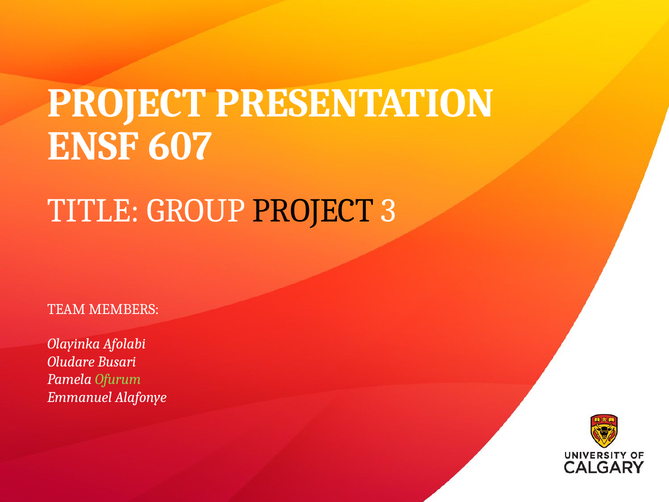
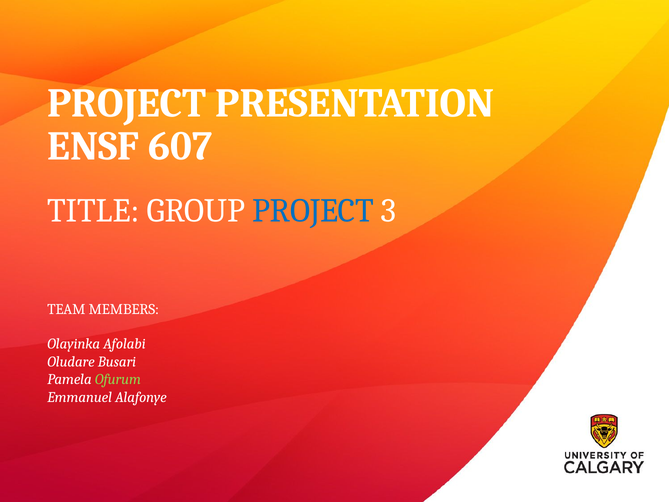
PROJECT colour: black -> blue (313, 211)
